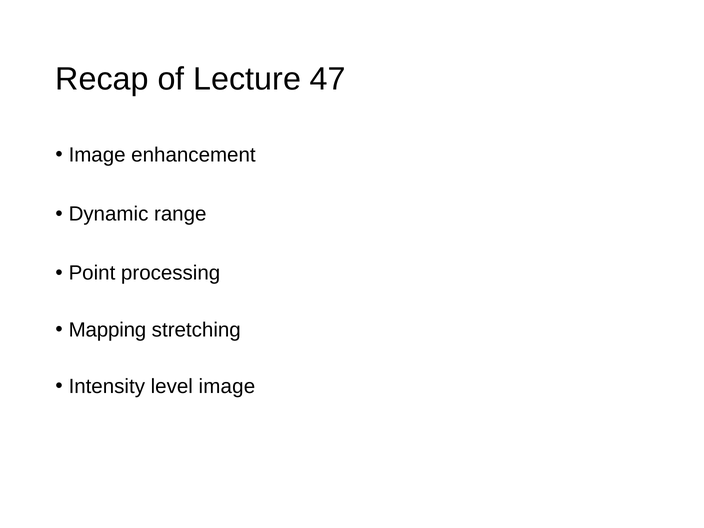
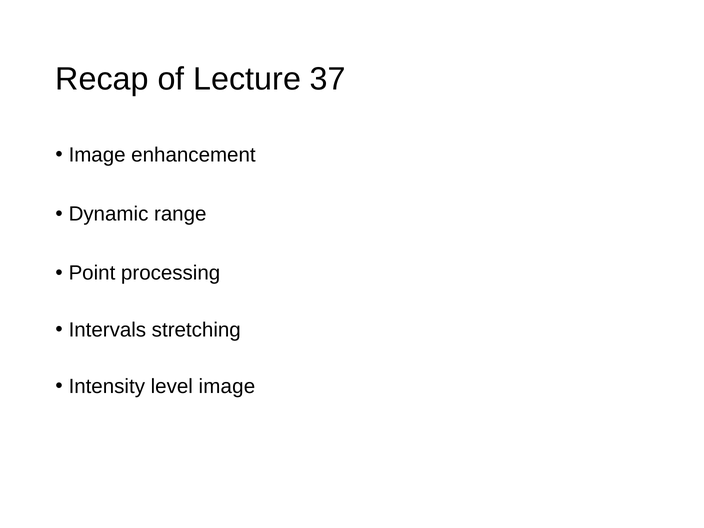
47: 47 -> 37 (328, 79)
Mapping: Mapping -> Intervals (107, 330)
